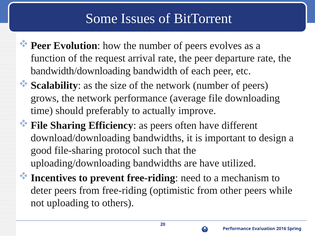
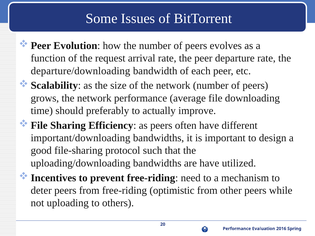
bandwidth/downloading: bandwidth/downloading -> departure/downloading (81, 71)
download/downloading: download/downloading -> important/downloading (81, 138)
